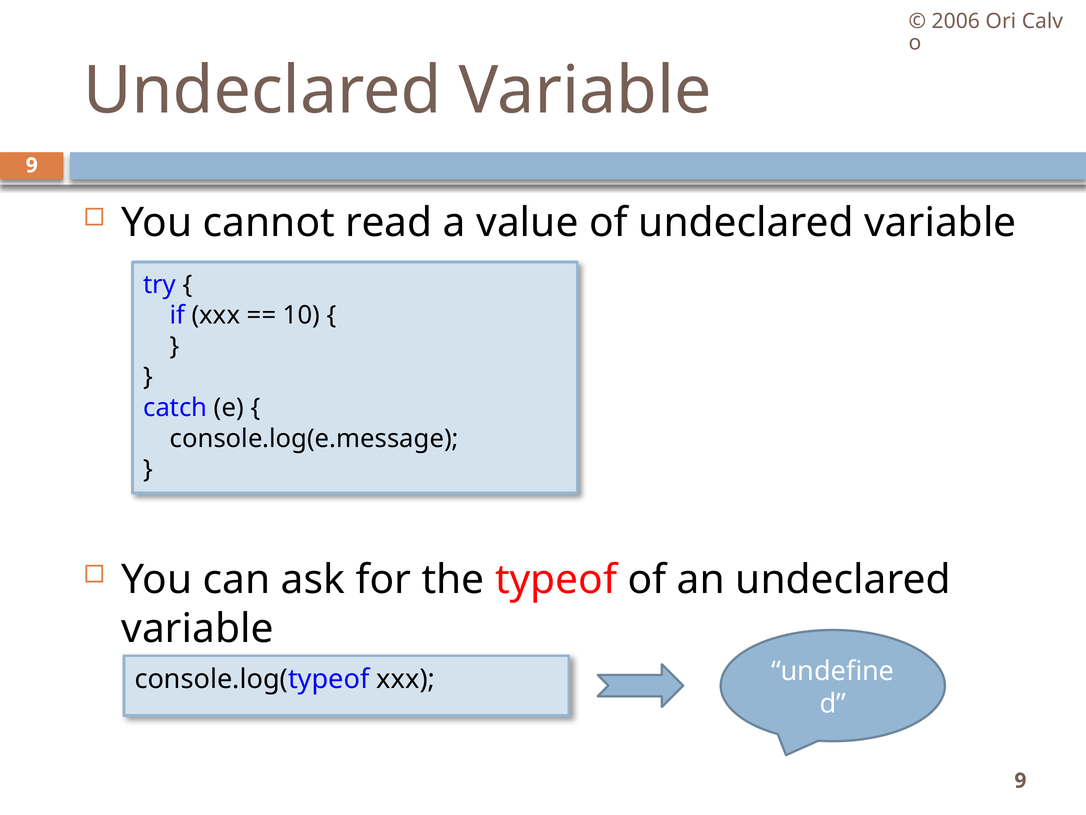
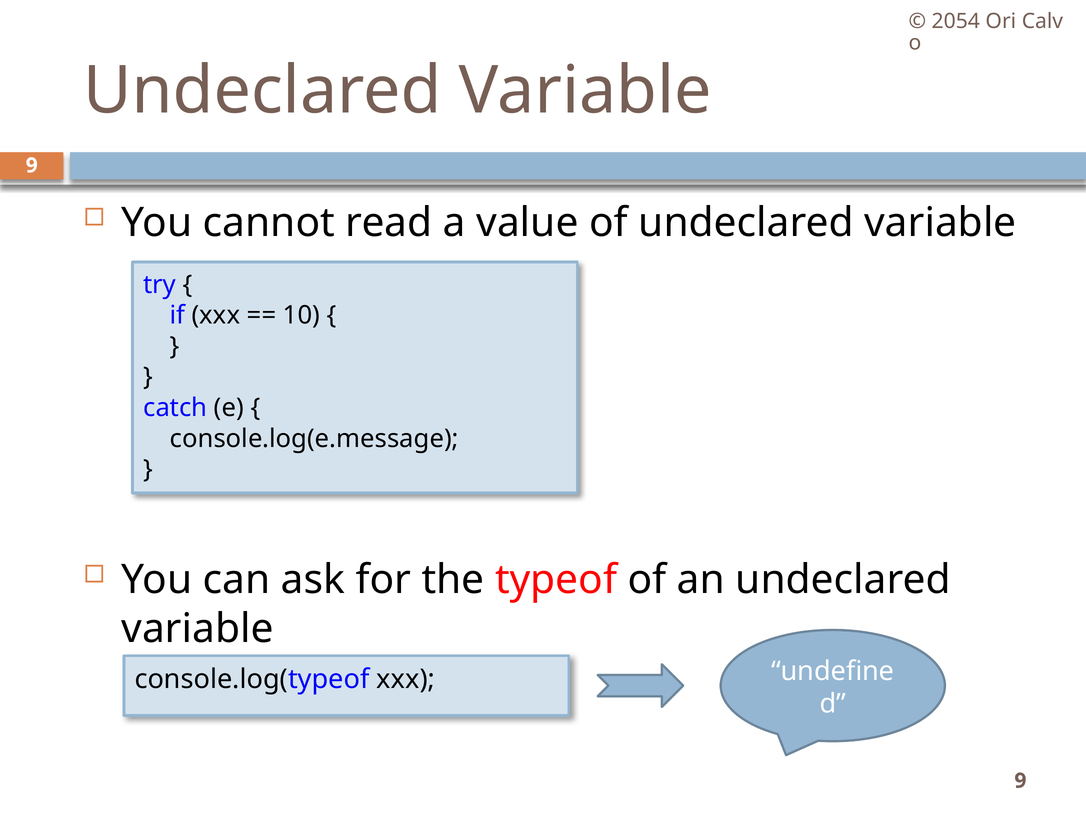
2006: 2006 -> 2054 (956, 21)
